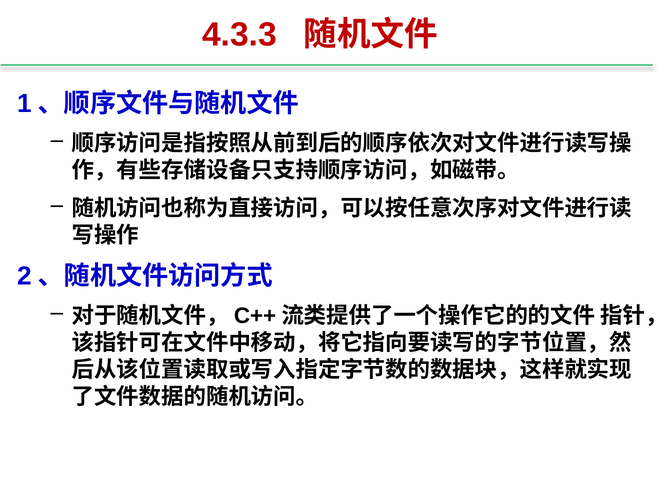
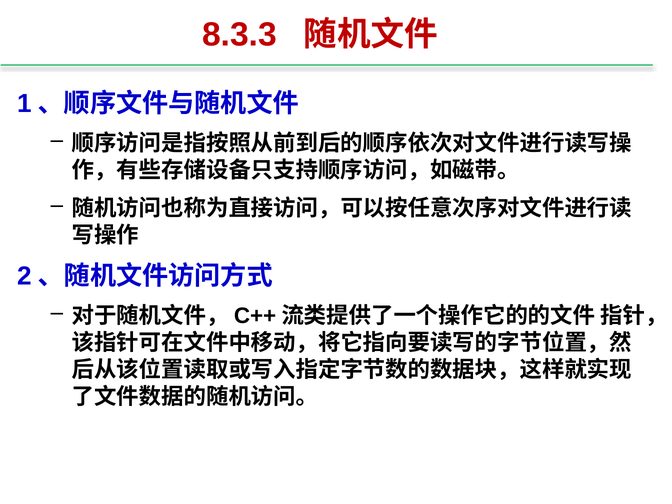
4.3.3: 4.3.3 -> 8.3.3 (239, 35)
